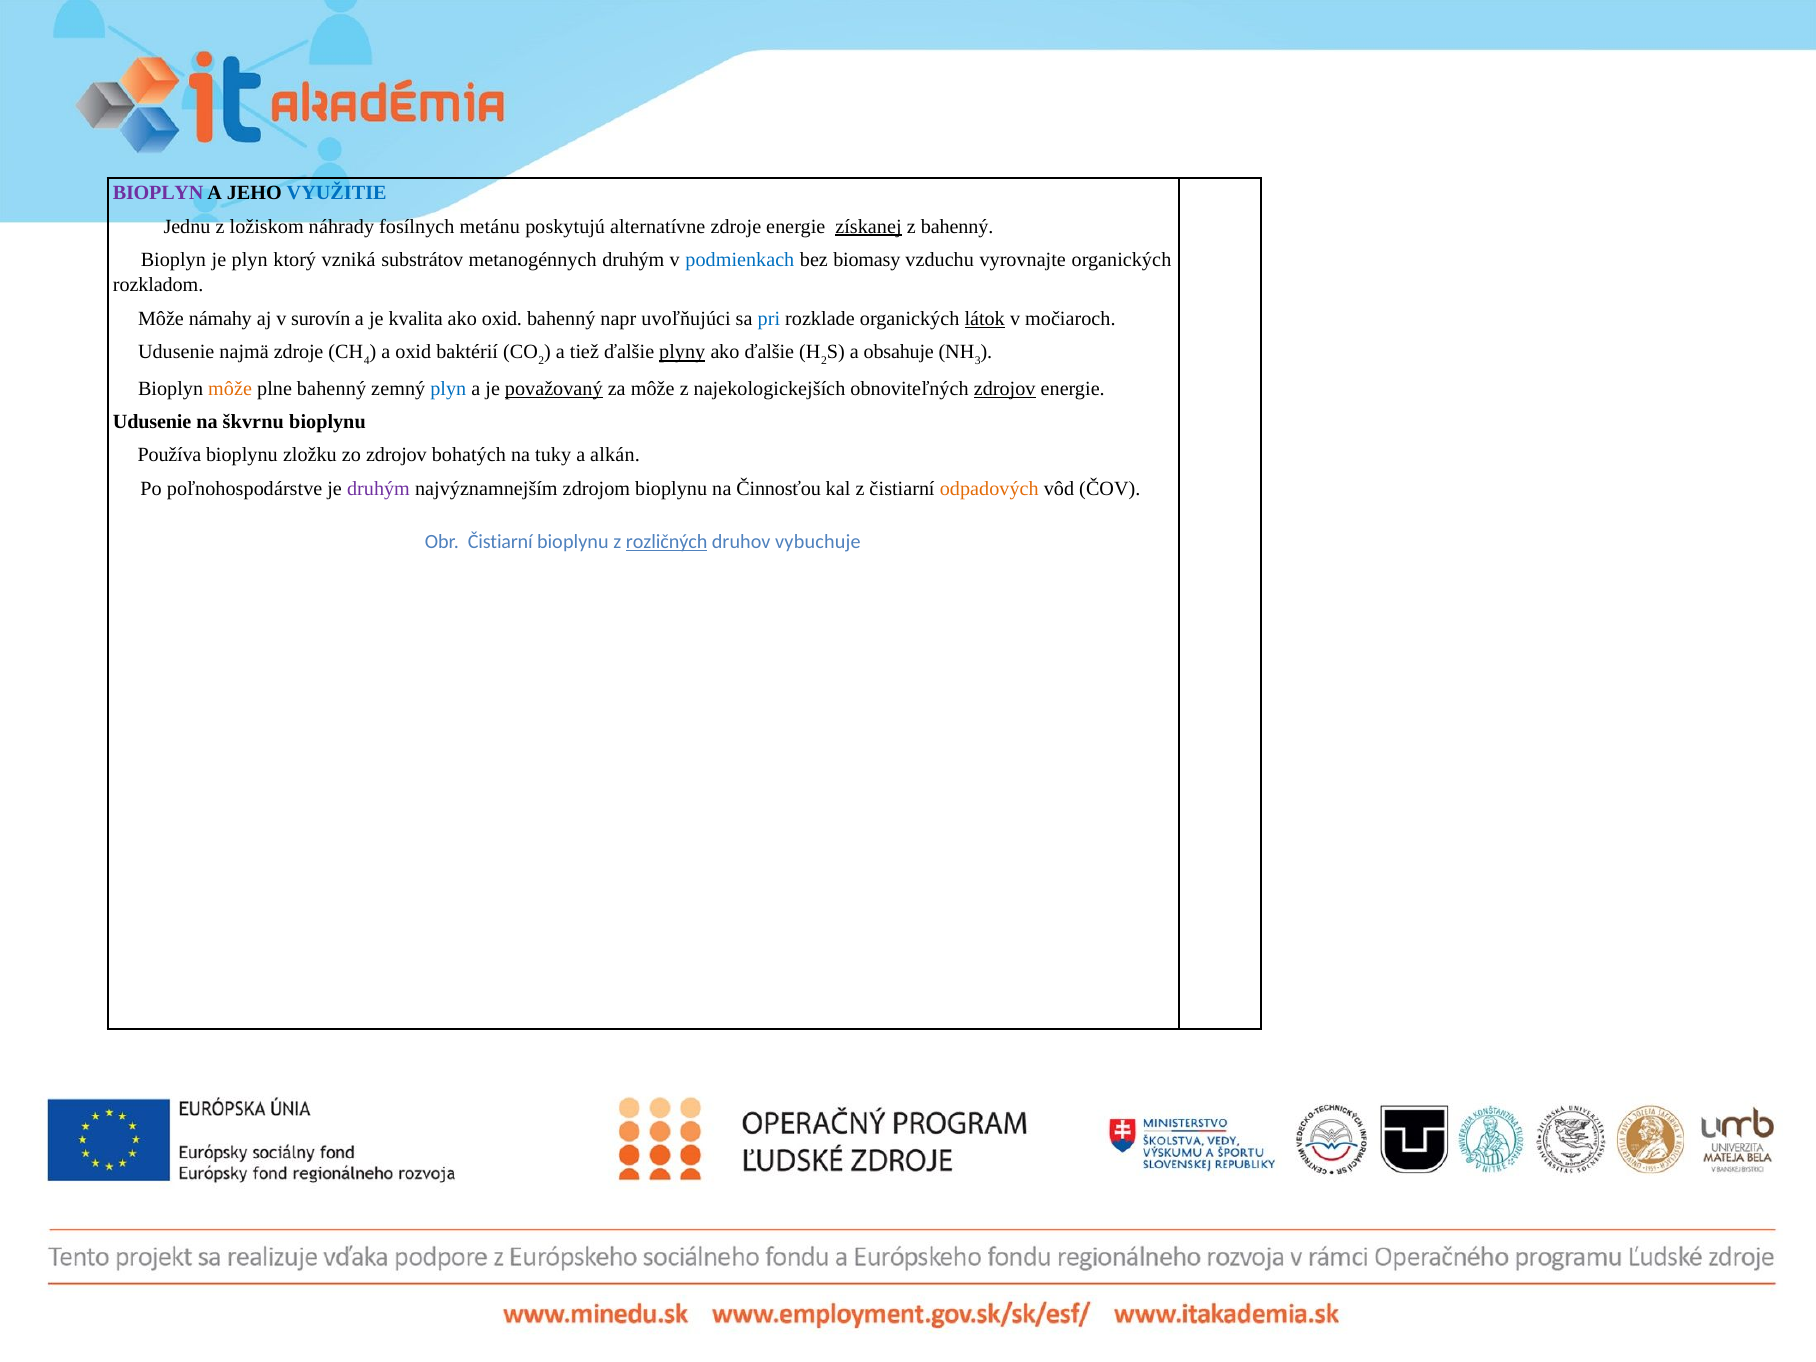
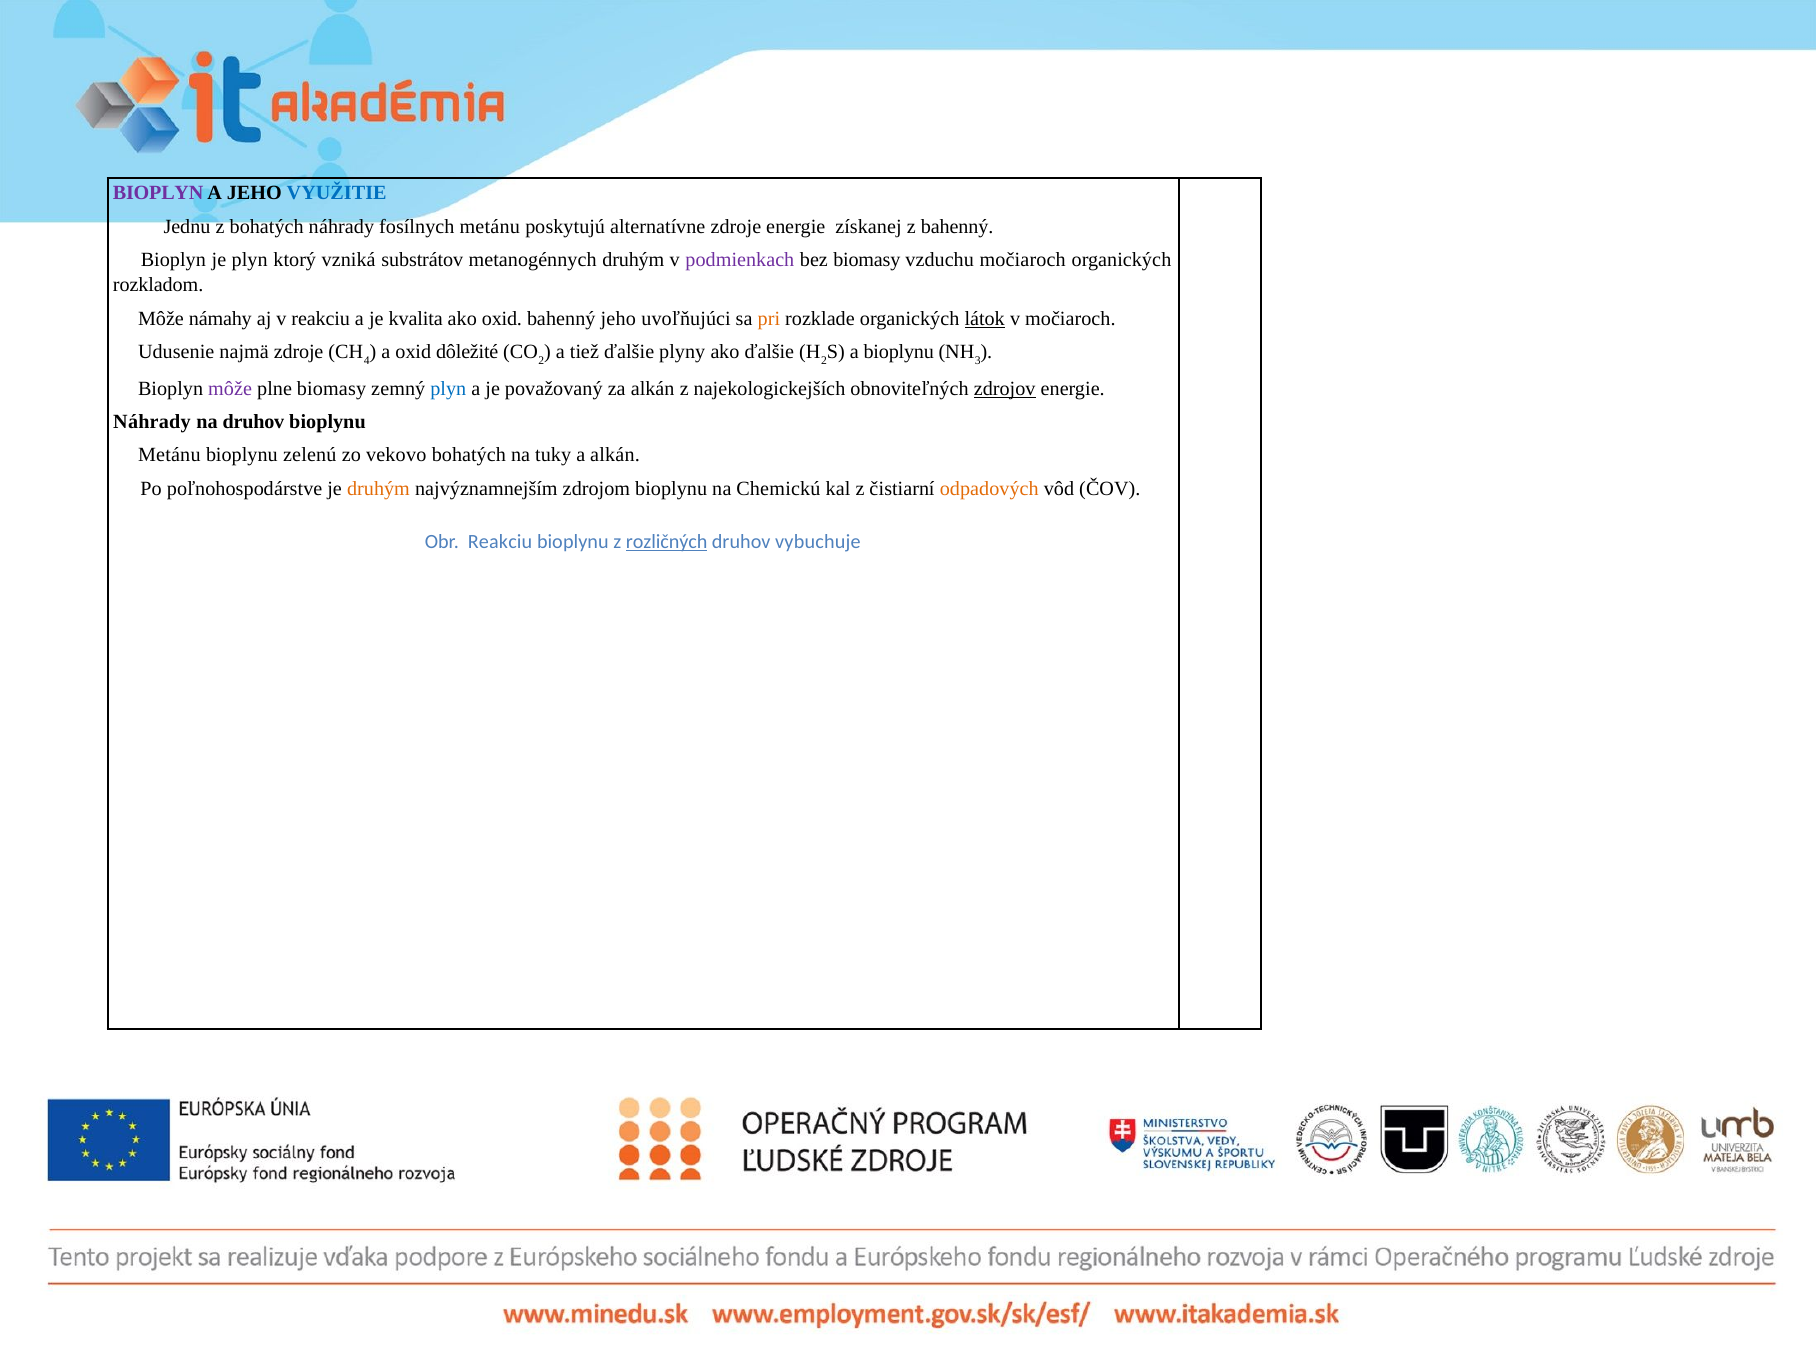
z ložiskom: ložiskom -> bohatých (267, 226)
získanej underline: present -> none (868, 226)
podmienkach colour: blue -> purple (740, 260)
vzduchu vyrovnajte: vyrovnajte -> močiaroch (1023, 260)
v surovín: surovín -> reakciu (321, 319)
bahenný napr: napr -> jeho (618, 319)
pri colour: blue -> orange (769, 319)
baktérií: baktérií -> dôležité (467, 352)
plyny underline: present -> none (682, 352)
a obsahuje: obsahuje -> bioplynu (899, 352)
môže colour: orange -> purple (230, 389)
plne bahenný: bahenný -> biomasy (332, 389)
považovaný underline: present -> none (554, 389)
za môže: môže -> alkán (653, 389)
Udusenie: Udusenie -> Náhrady (152, 422)
na škvrnu: škvrnu -> druhov (253, 422)
Používa: Používa -> Metánu (169, 455)
zložku: zložku -> zelenú (310, 455)
zo zdrojov: zdrojov -> vekovo (396, 455)
druhým colour: purple -> orange (379, 489)
Činnosťou: Činnosťou -> Chemickú (778, 489)
Obr Čistiarní: Čistiarní -> Reakciu (500, 542)
